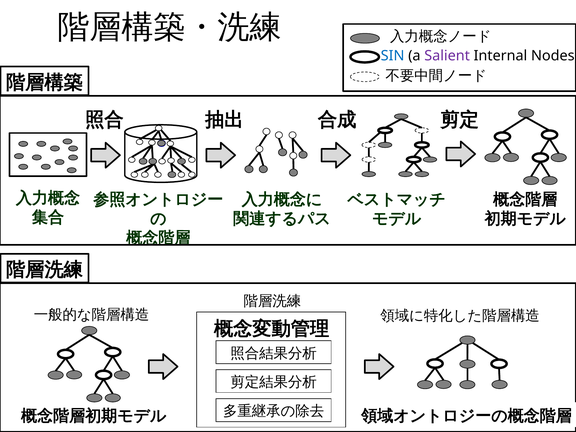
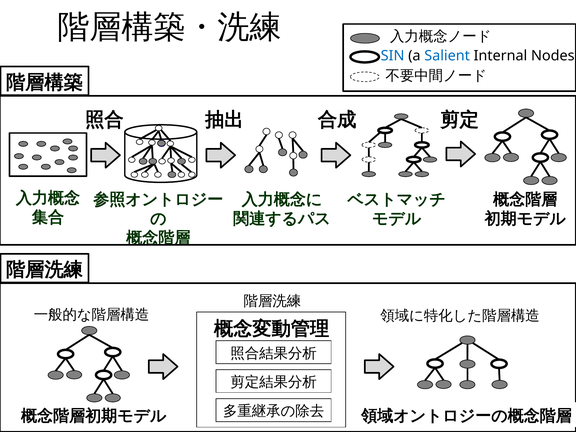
Salient colour: purple -> blue (447, 56)
